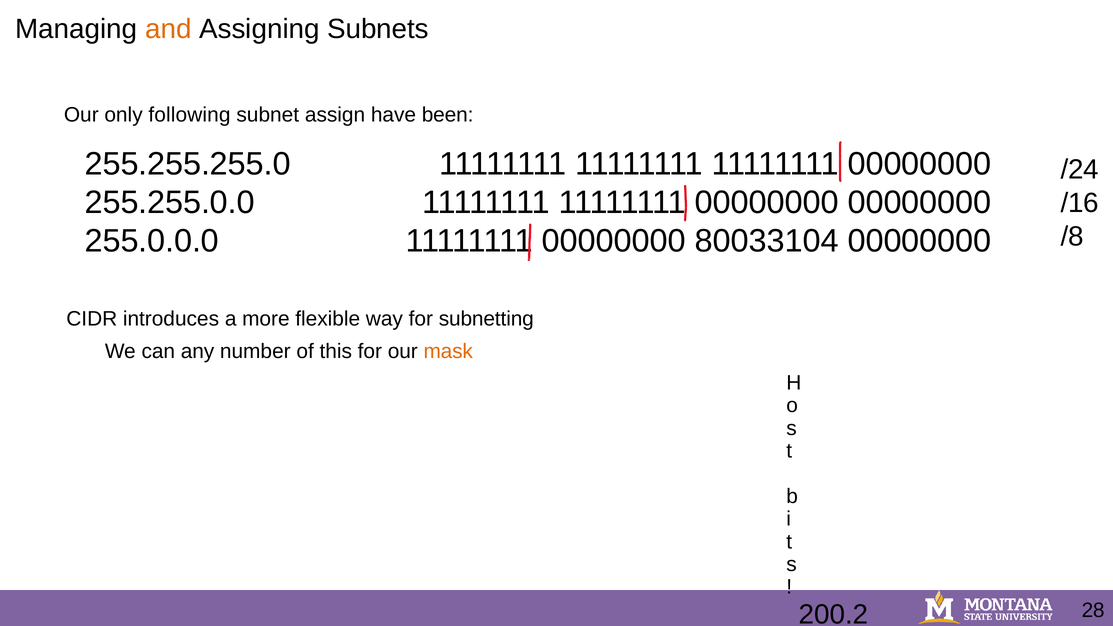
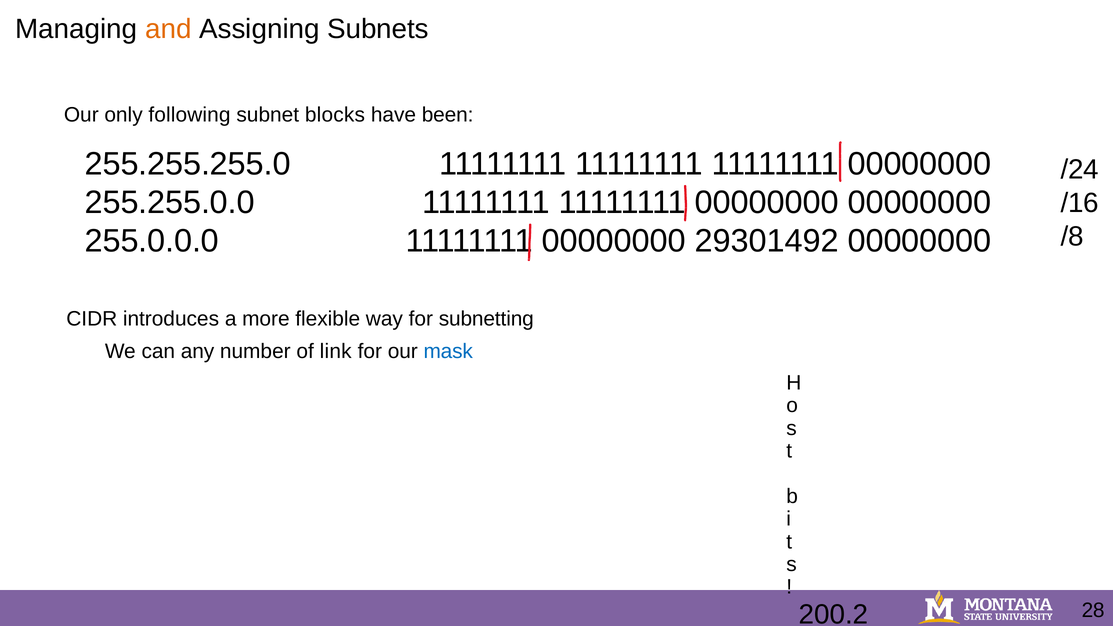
assign: assign -> blocks (335, 115)
80033104: 80033104 -> 29301492 (767, 241)
this: this -> link (336, 352)
mask colour: orange -> blue (448, 352)
